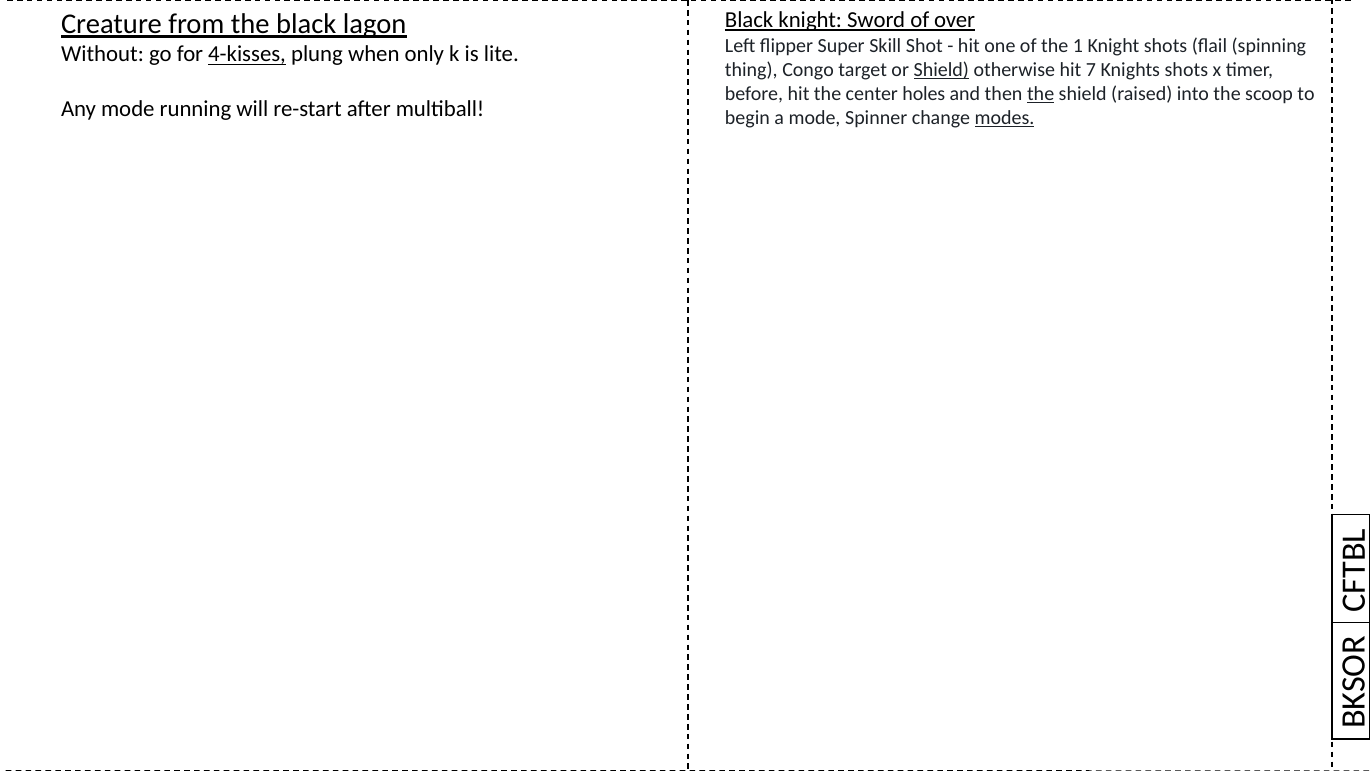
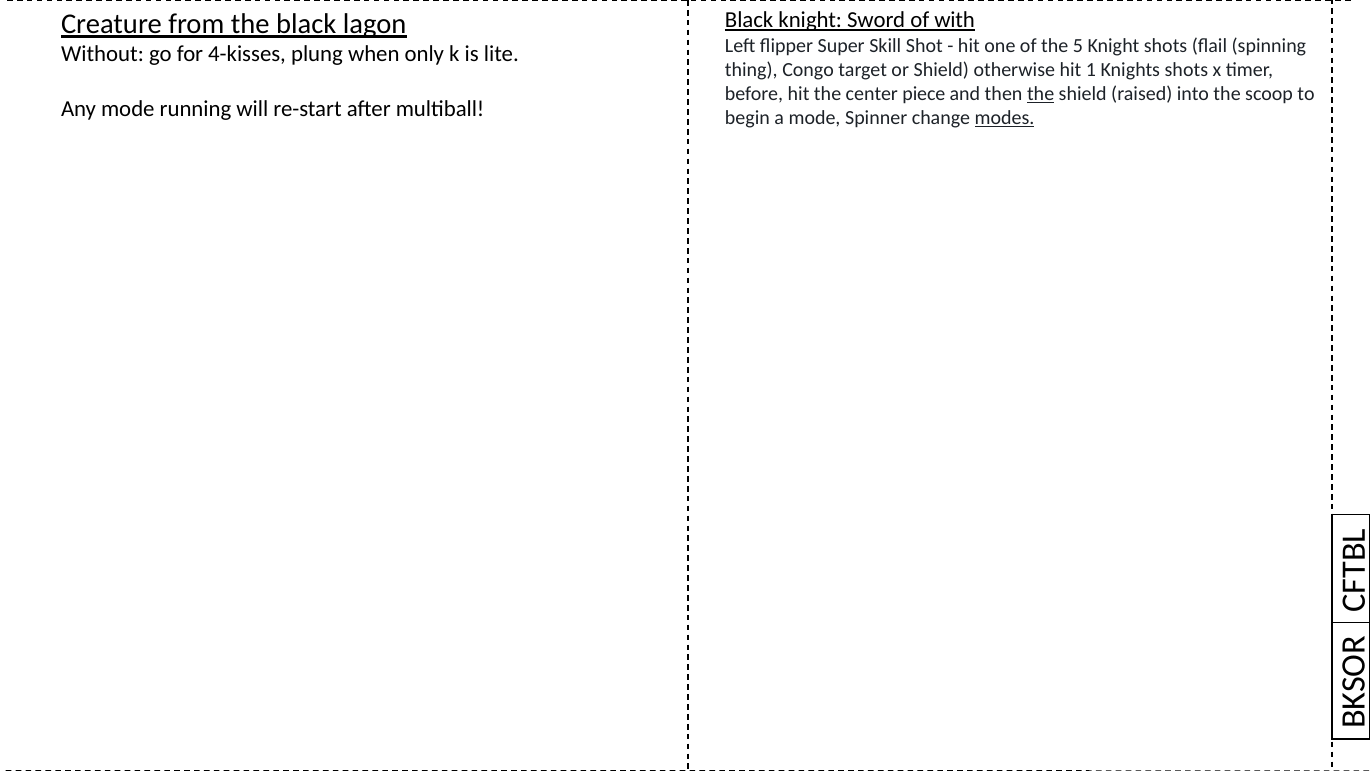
over: over -> with (955, 20)
1: 1 -> 5 (1078, 46)
4-kisses underline: present -> none (247, 54)
Shield underline: present -> none (941, 70)
7: 7 -> 1 (1091, 70)
holes: holes -> piece (924, 94)
